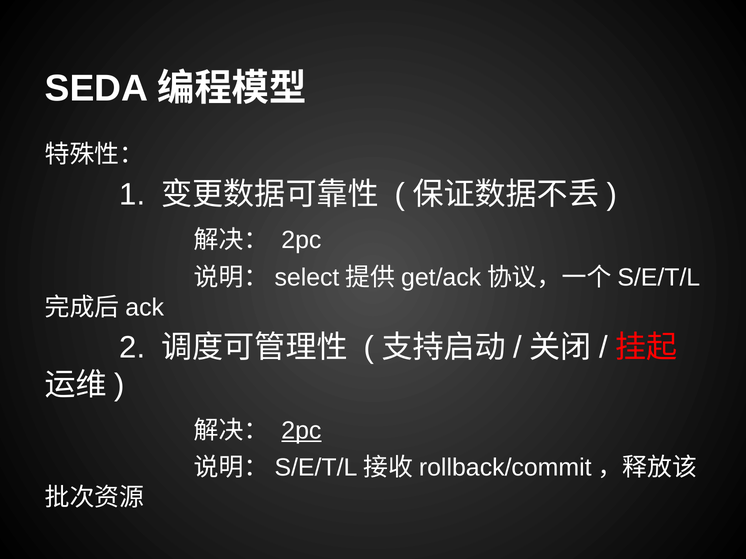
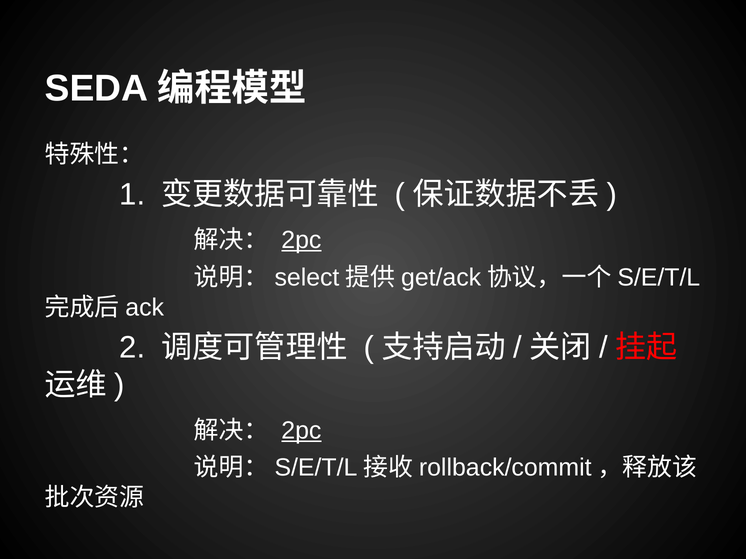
2pc underline: none -> present (301, 240)
